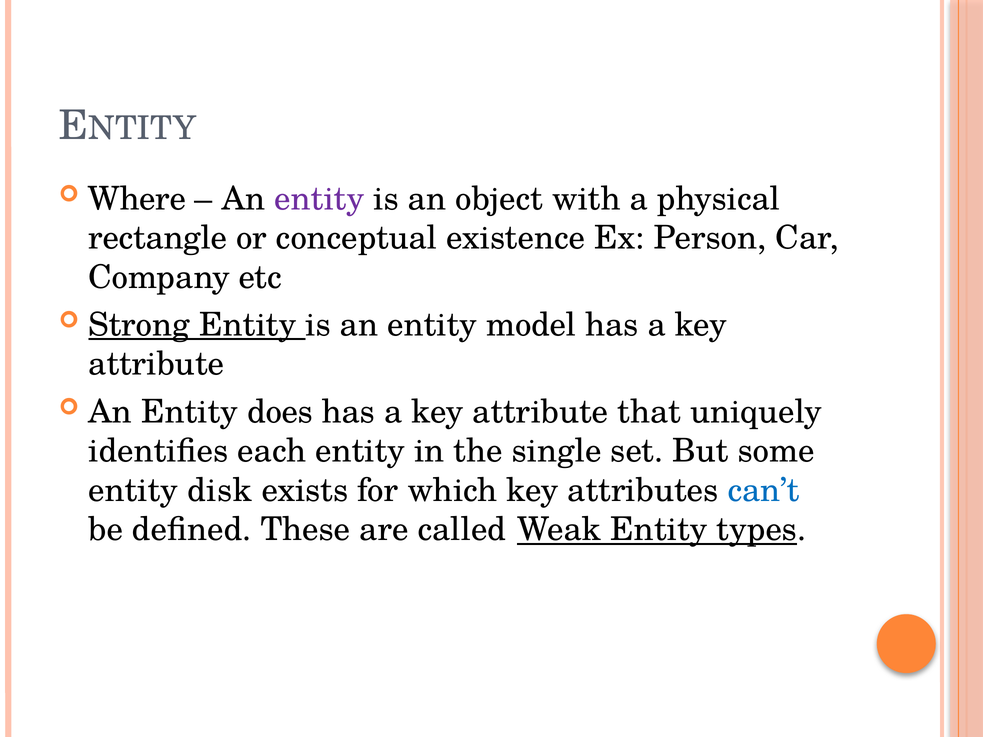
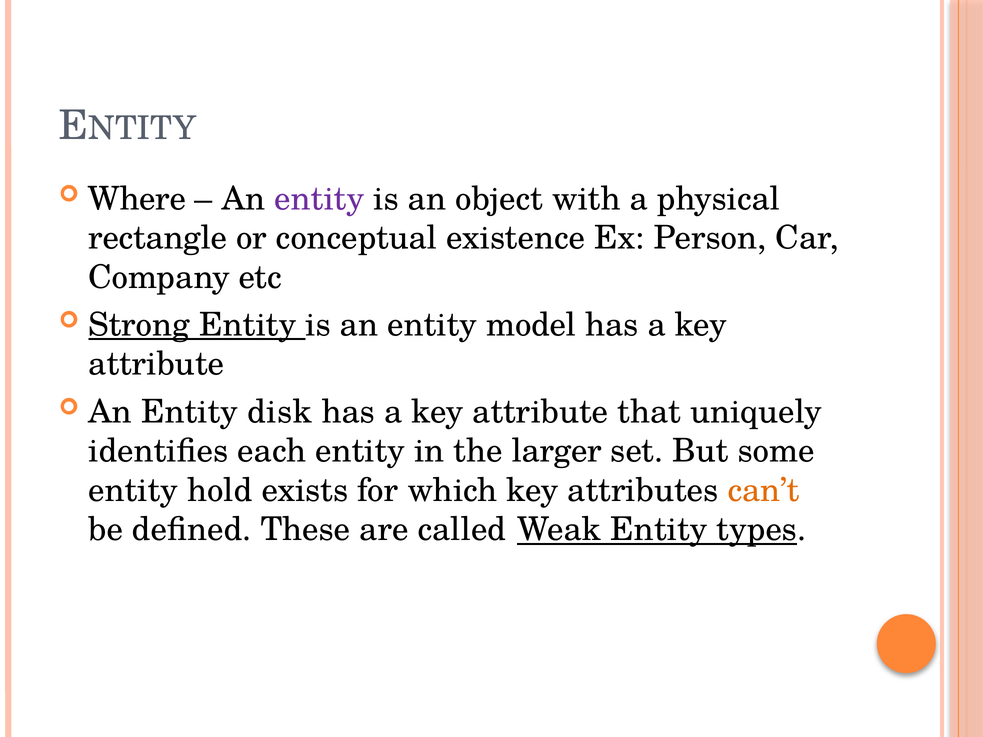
does: does -> disk (280, 412)
single: single -> larger (557, 451)
disk: disk -> hold (220, 490)
can’t colour: blue -> orange (764, 490)
